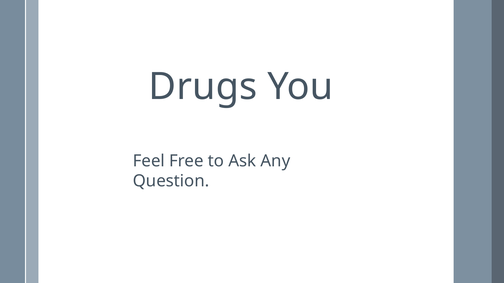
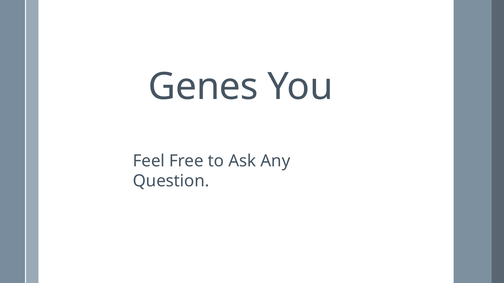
Drugs: Drugs -> Genes (203, 87)
